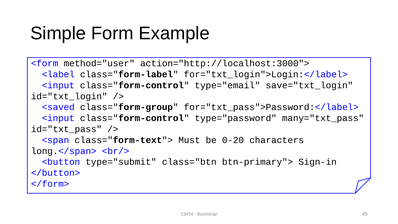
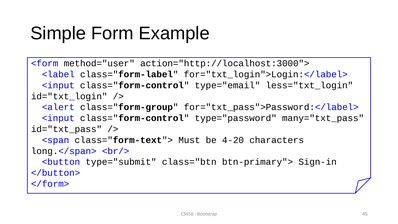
save="txt_login: save="txt_login -> less="txt_login (309, 85)
<saved: <saved -> <alert (58, 107)
0-20: 0-20 -> 4-20 (233, 140)
